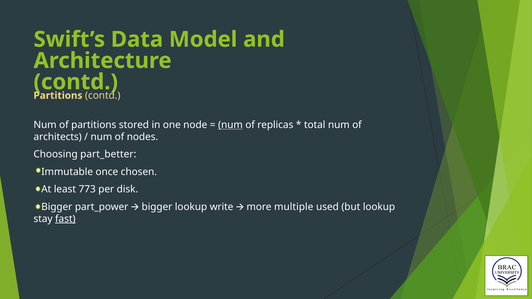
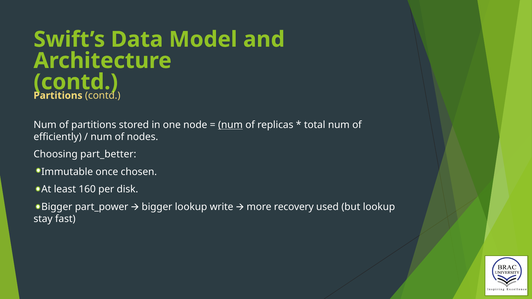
architects: architects -> efficiently (58, 137)
773: 773 -> 160 (87, 189)
multiple: multiple -> recovery (294, 207)
fast underline: present -> none (65, 219)
